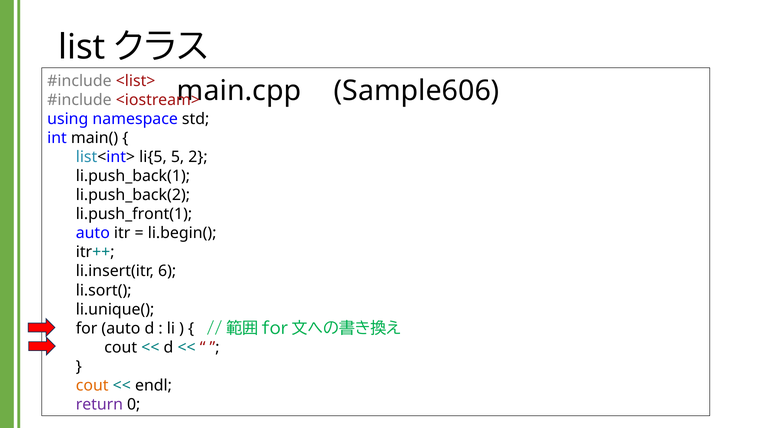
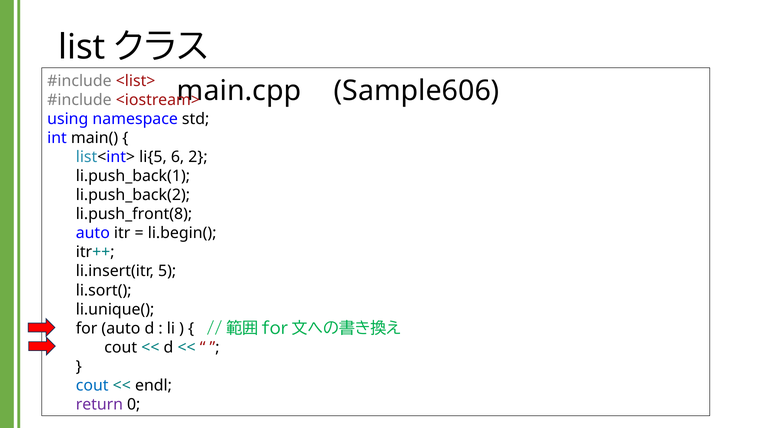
5: 5 -> 6 (178, 157)
li.push_front(1: li.push_front(1 -> li.push_front(8 (134, 214)
6: 6 -> 5 (167, 272)
cout colour: orange -> blue (92, 386)
